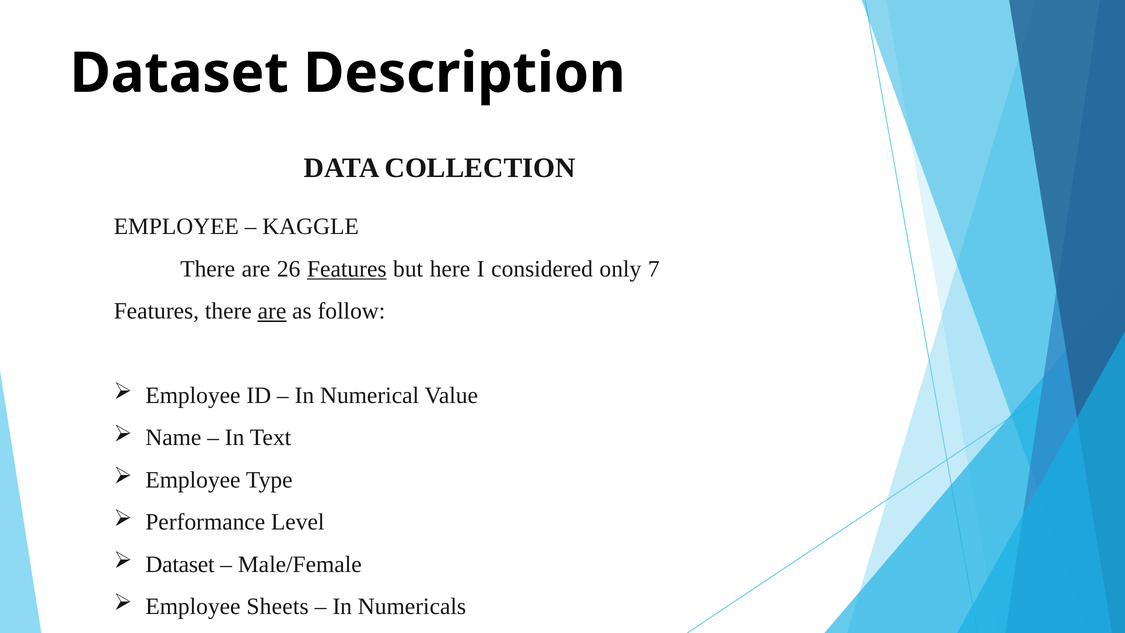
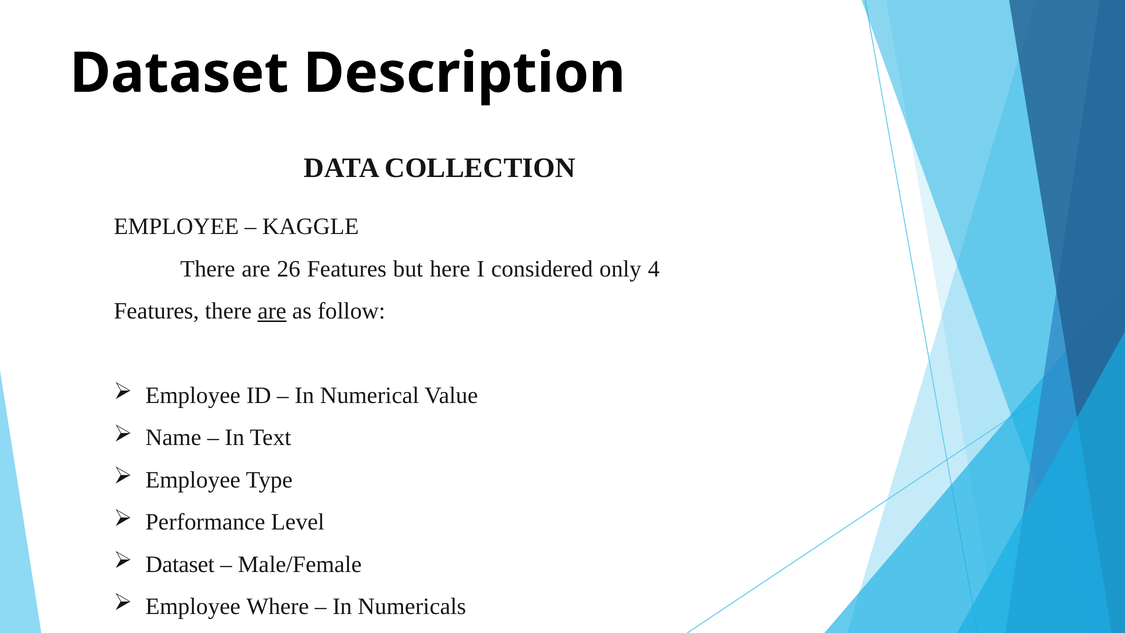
Features underline: present -> none (347, 269)
7: 7 -> 4 (654, 269)
Sheets: Sheets -> Where (278, 606)
